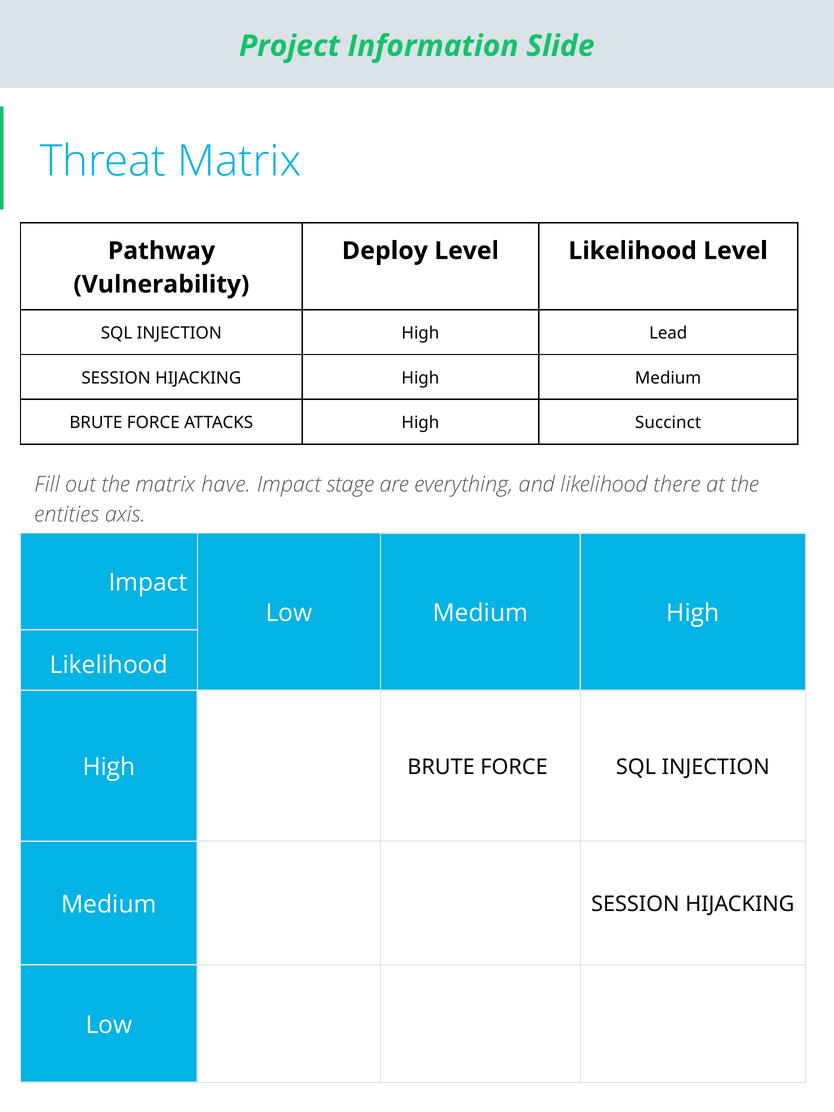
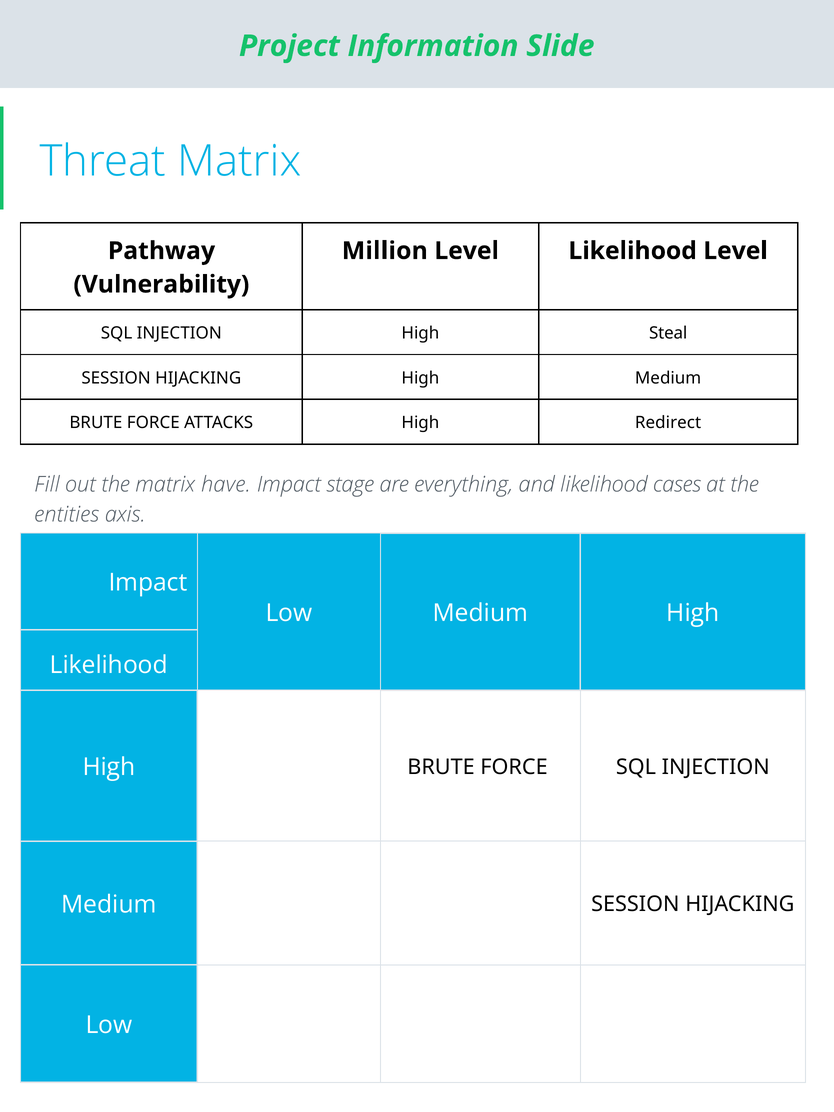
Deploy: Deploy -> Million (385, 251)
Lead: Lead -> Steal (668, 333)
Succinct: Succinct -> Redirect (668, 423)
there: there -> cases (677, 485)
